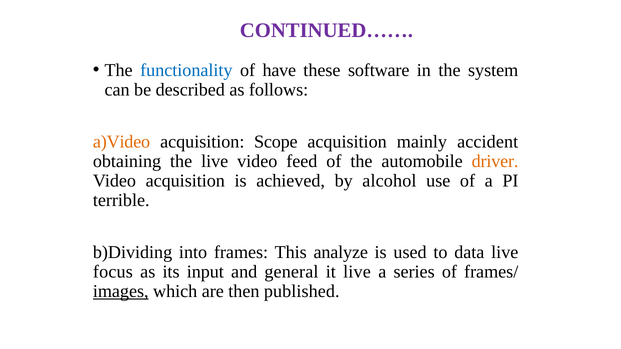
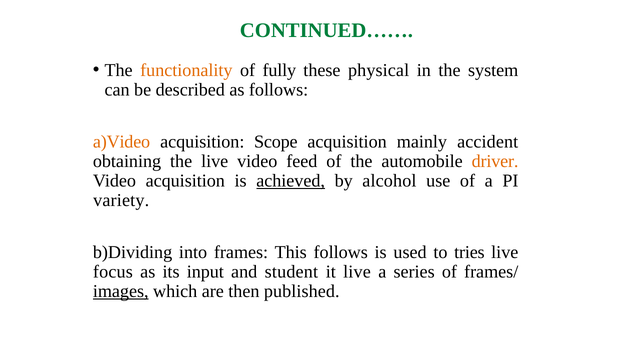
CONTINUED…… colour: purple -> green (326, 31)
functionality colour: blue -> orange (186, 70)
have: have -> fully (279, 70)
software: software -> physical (379, 70)
achieved underline: none -> present (291, 181)
terrible: terrible -> variety (121, 200)
This analyze: analyze -> follows (341, 252)
data: data -> tries (469, 252)
general: general -> student (291, 272)
